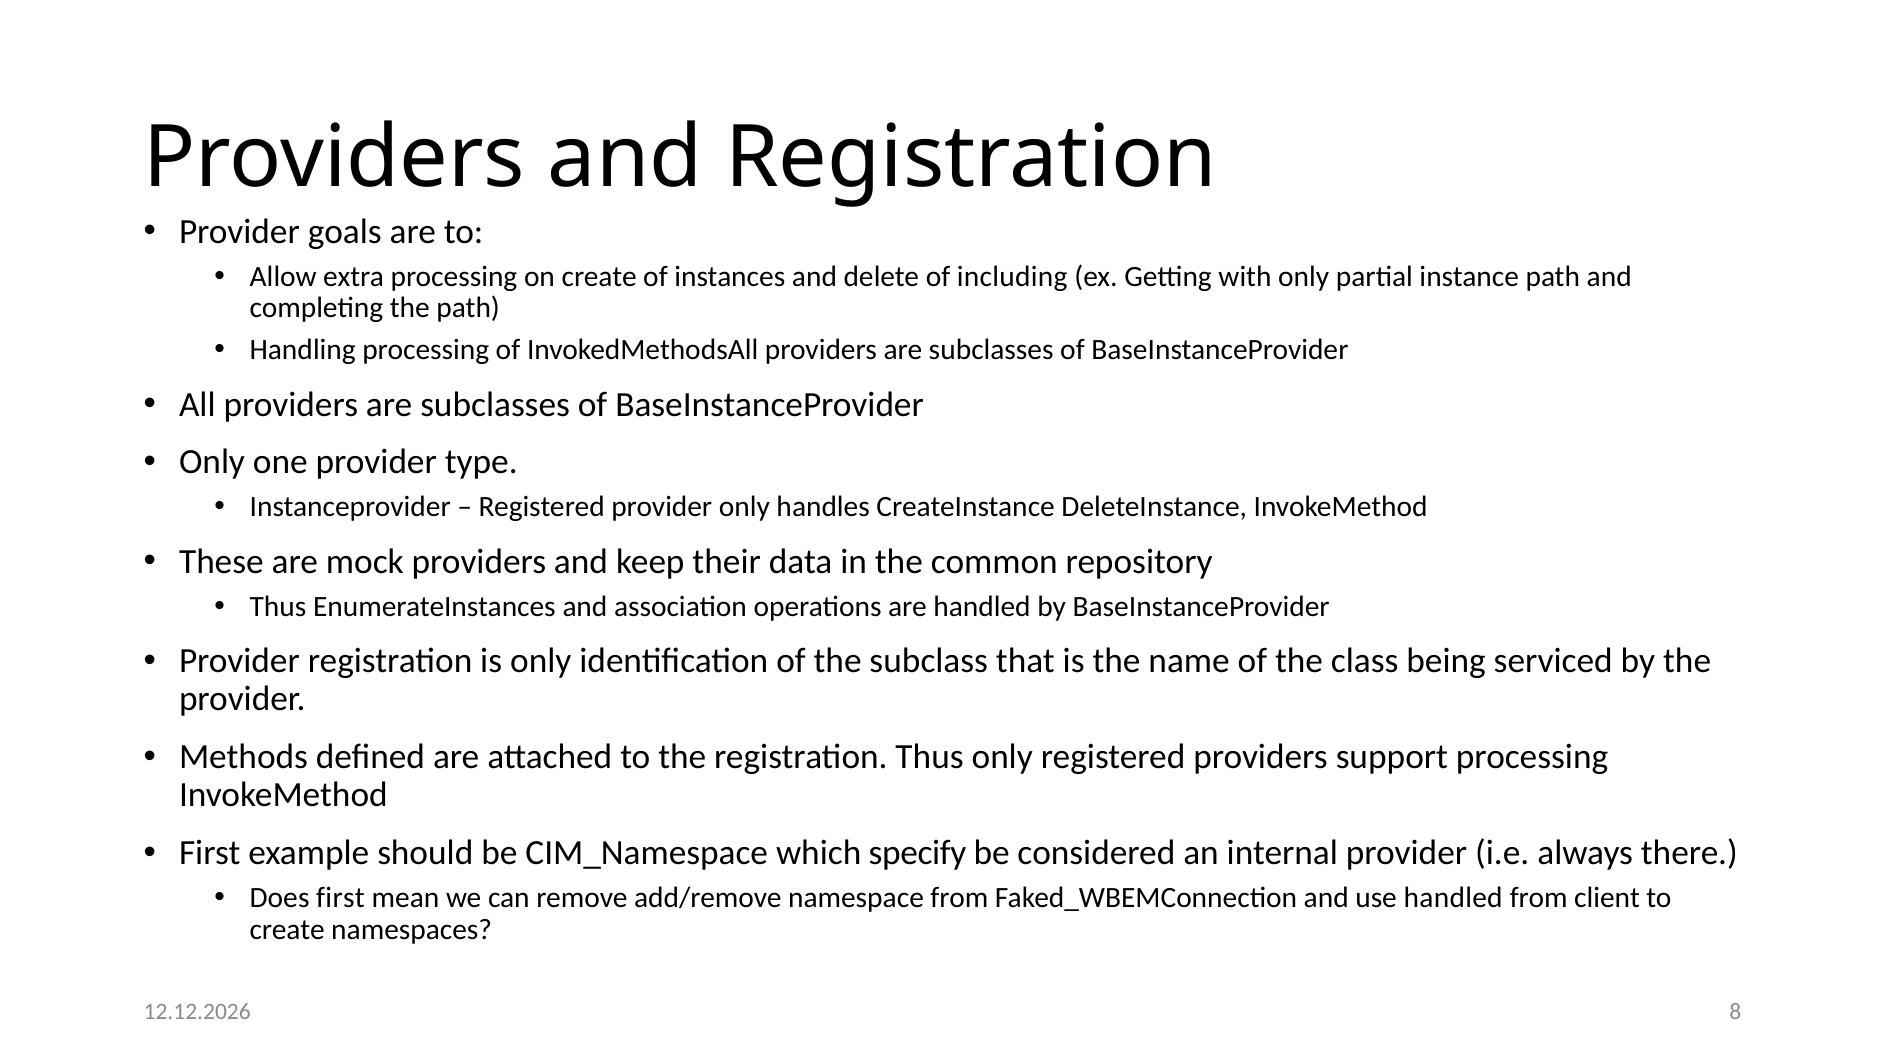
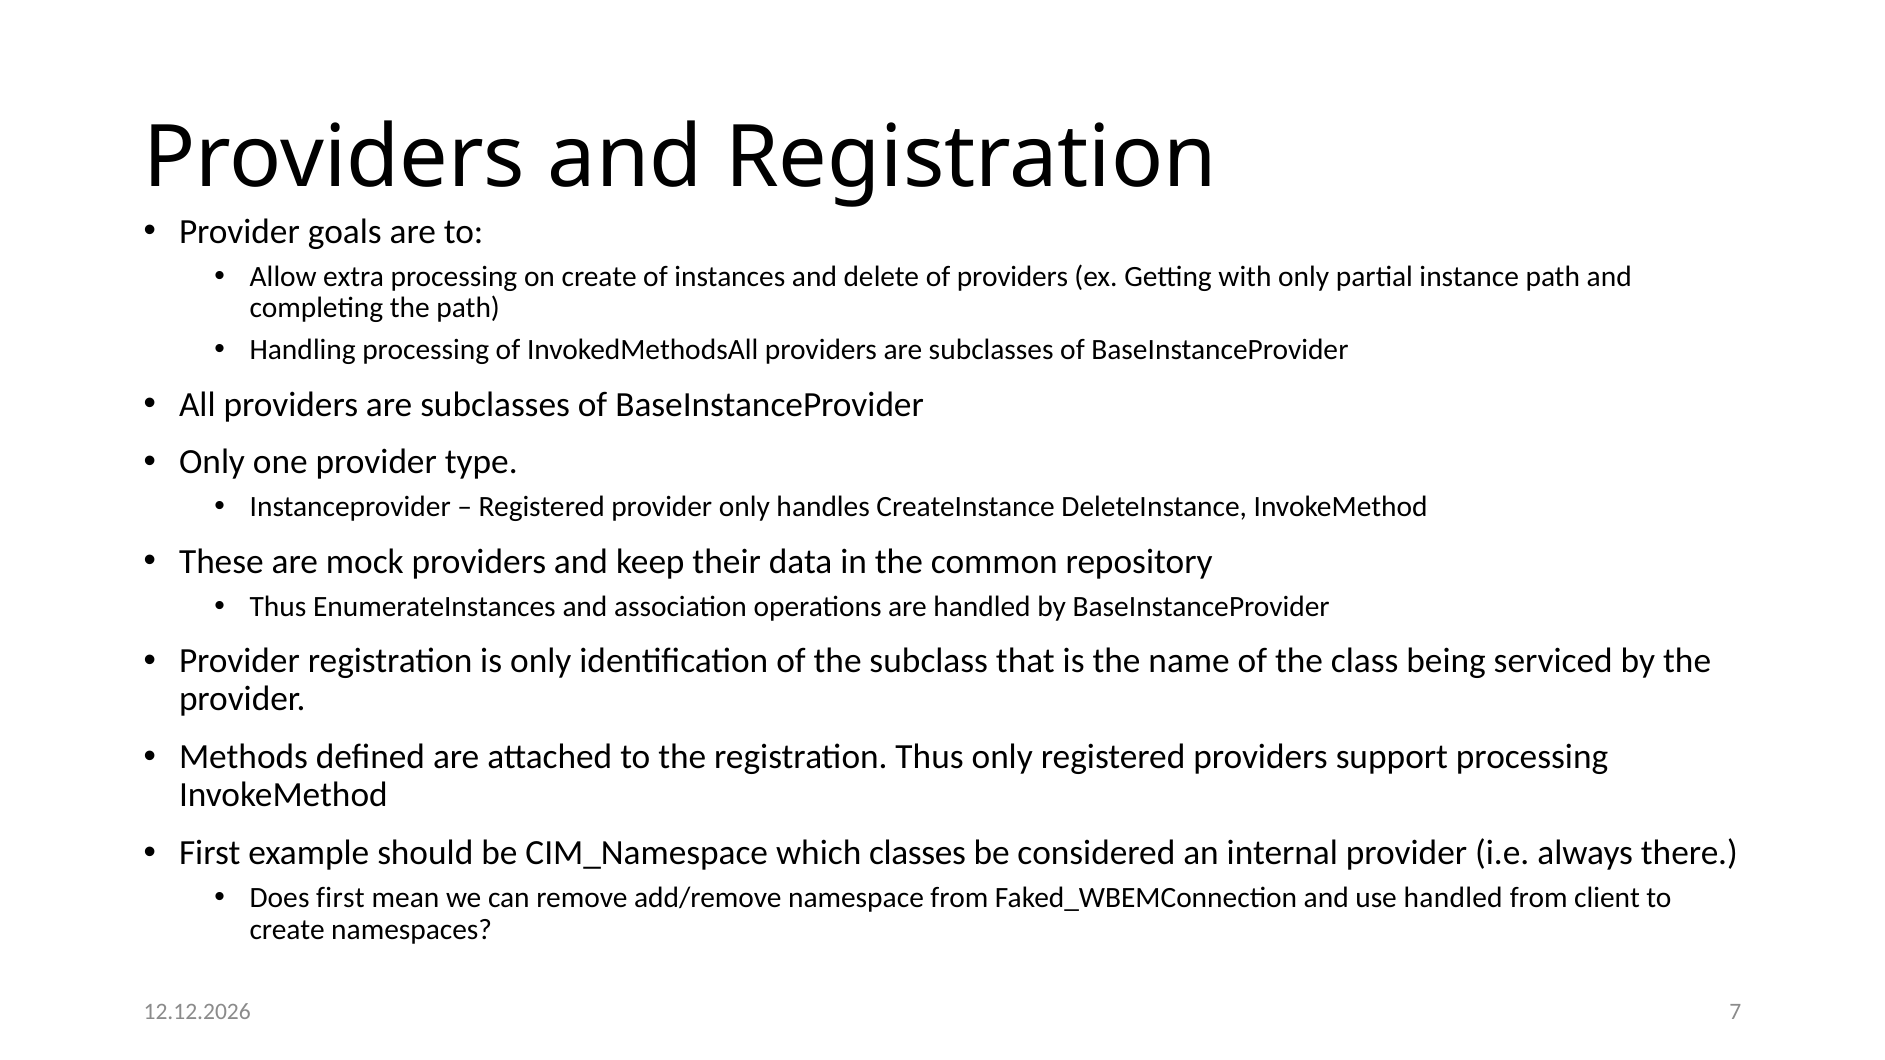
of including: including -> providers (1012, 276)
specify: specify -> classes (918, 853)
8: 8 -> 7 (1735, 1012)
